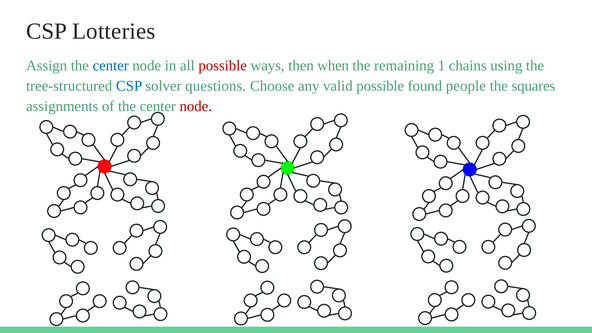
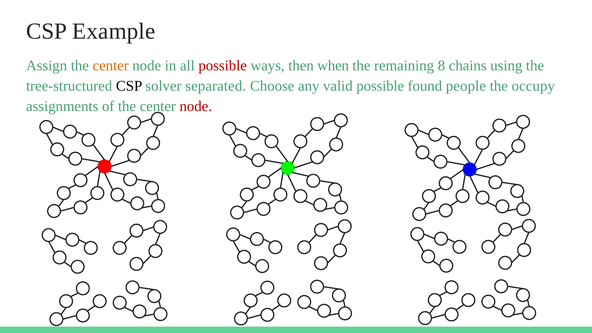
Lotteries: Lotteries -> Example (114, 31)
center colour: blue -> orange (111, 65)
1: 1 -> 8 (441, 65)
CSP colour: blue -> black (129, 86)
questions: questions -> separated (216, 86)
squares: squares -> occupy (533, 86)
